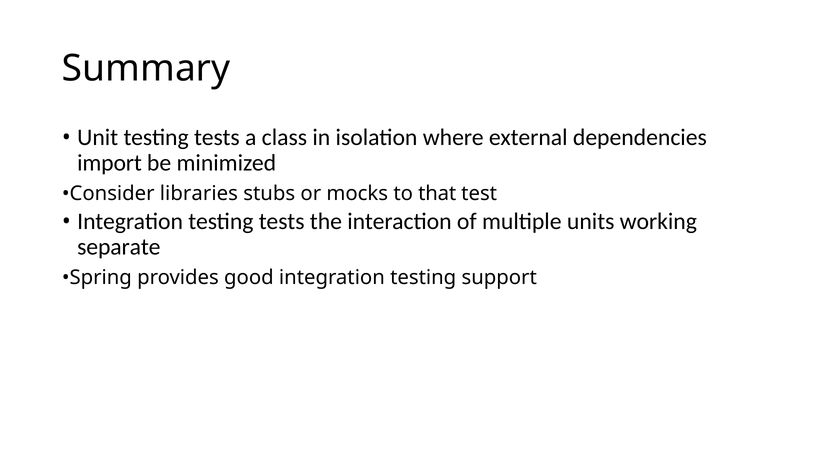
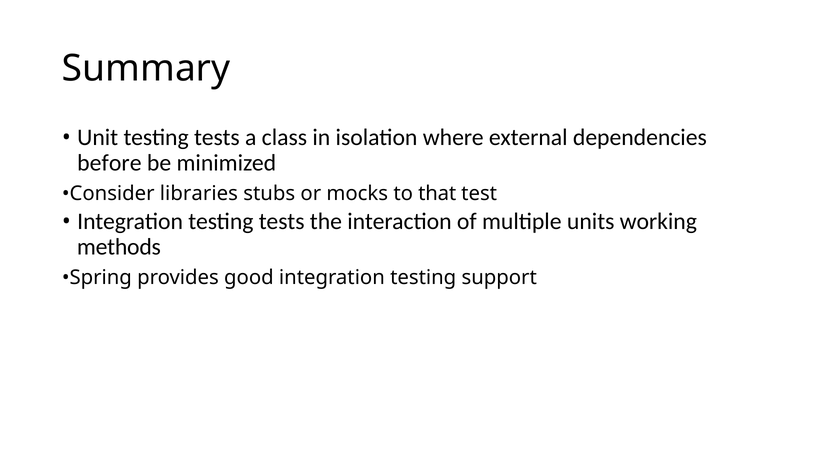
import: import -> before (109, 163)
separate: separate -> methods (119, 247)
